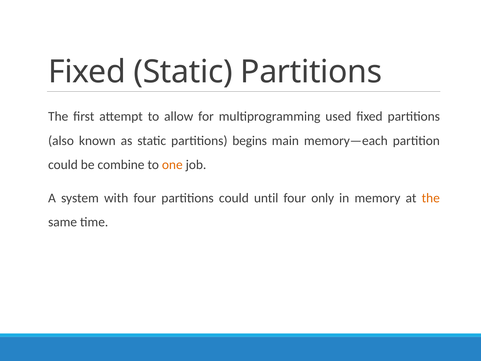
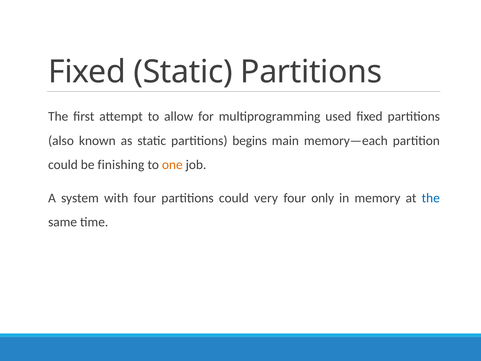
combine: combine -> finishing (121, 165)
until: until -> very (266, 198)
the colour: orange -> blue (431, 198)
